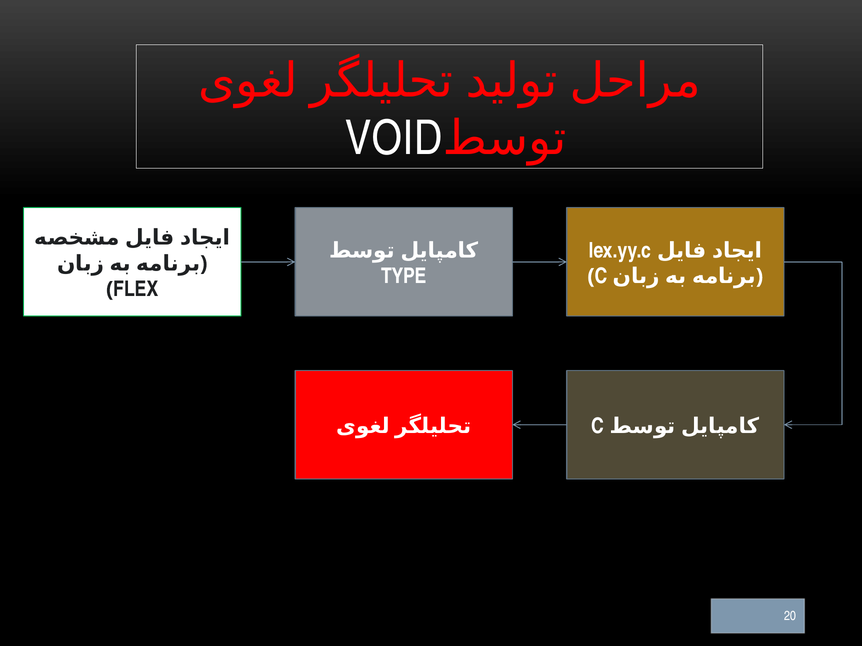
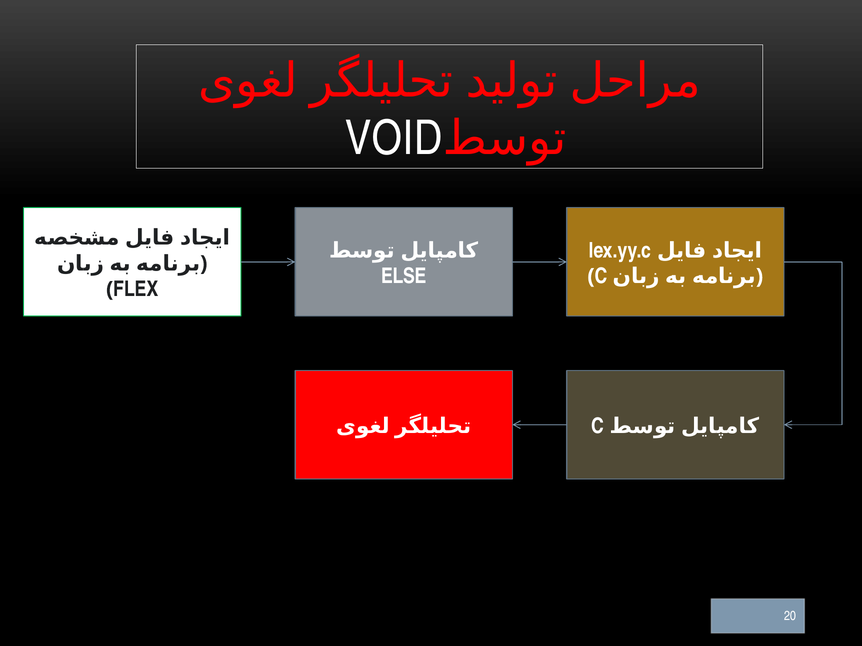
TYPE: TYPE -> ELSE (404, 277)
